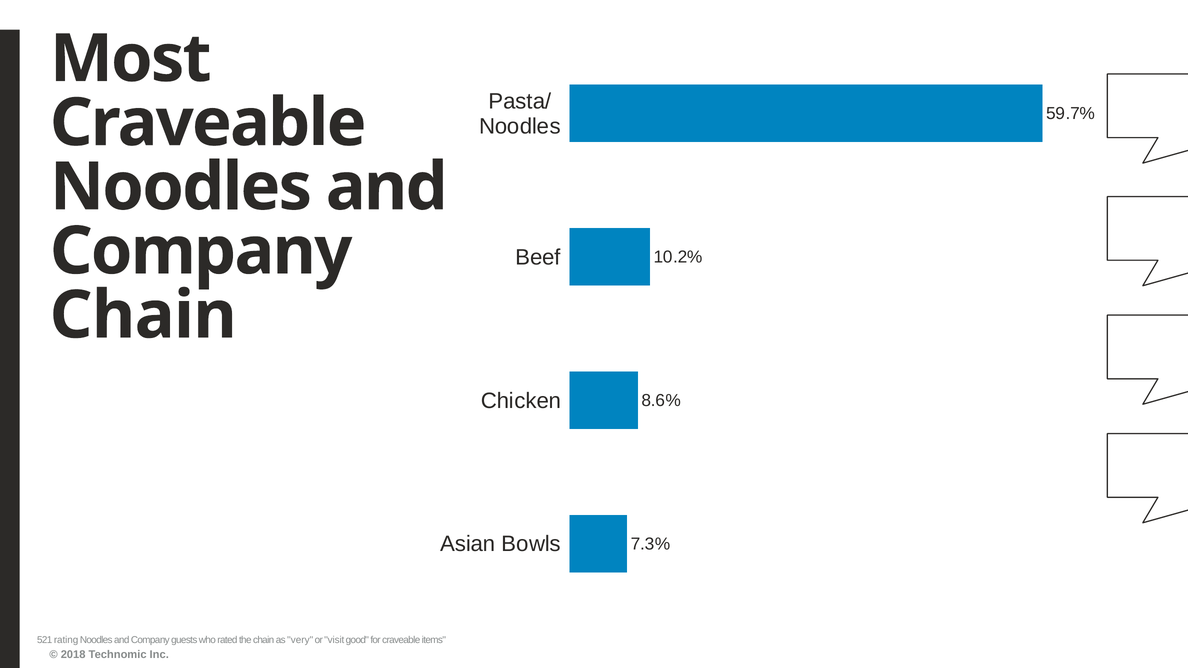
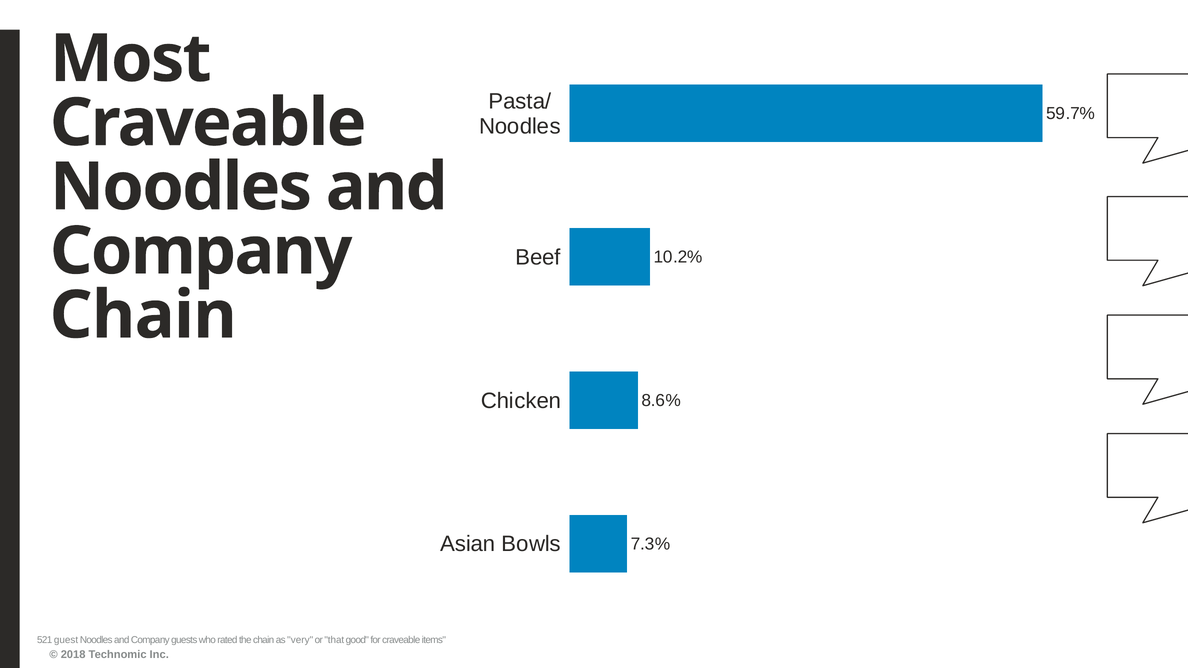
rating: rating -> guest (66, 640)
visit: visit -> that (334, 640)
